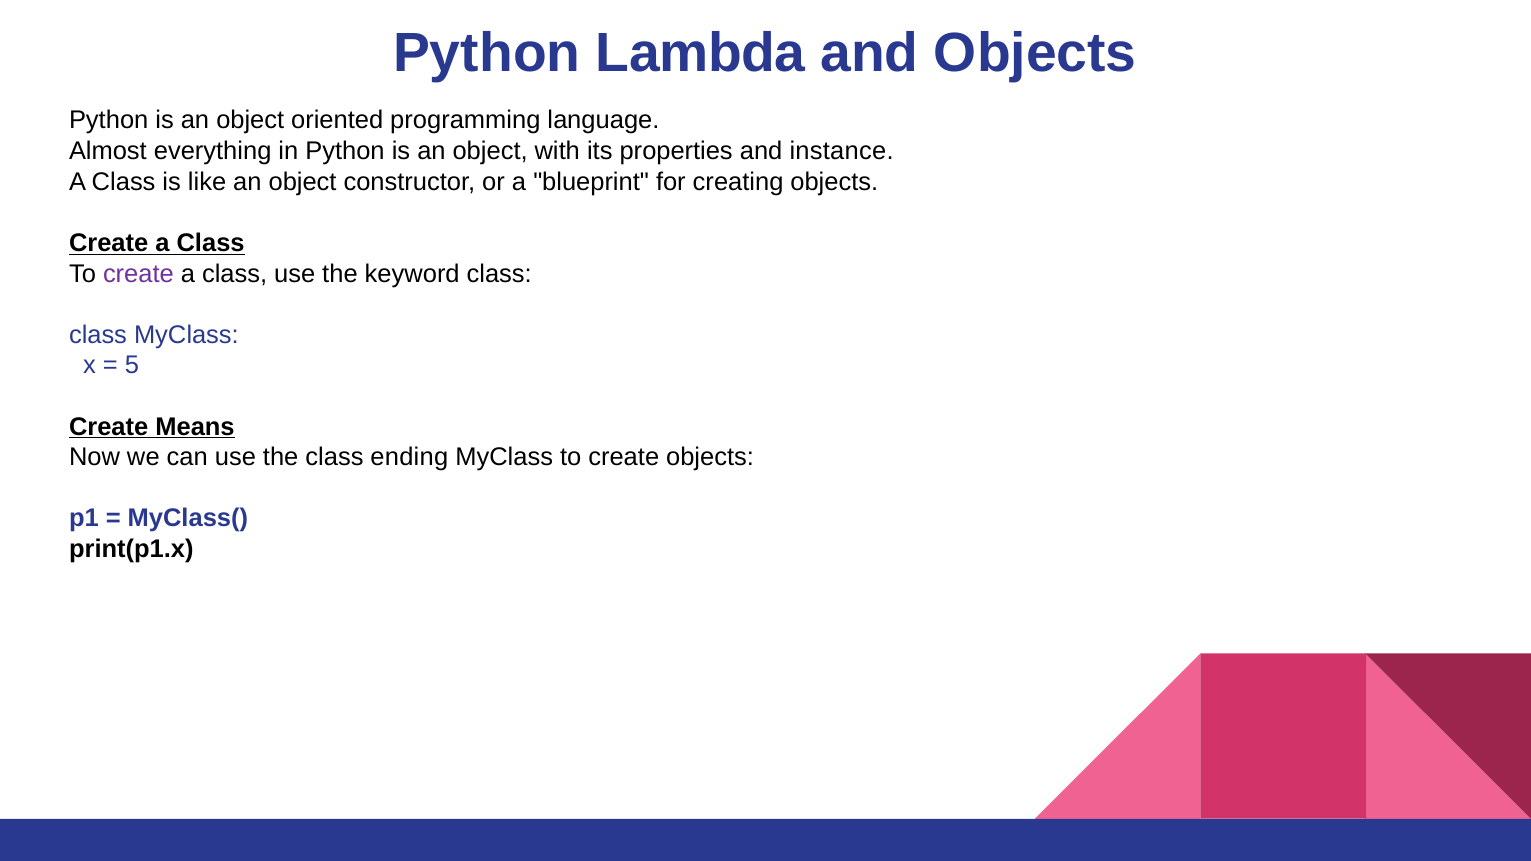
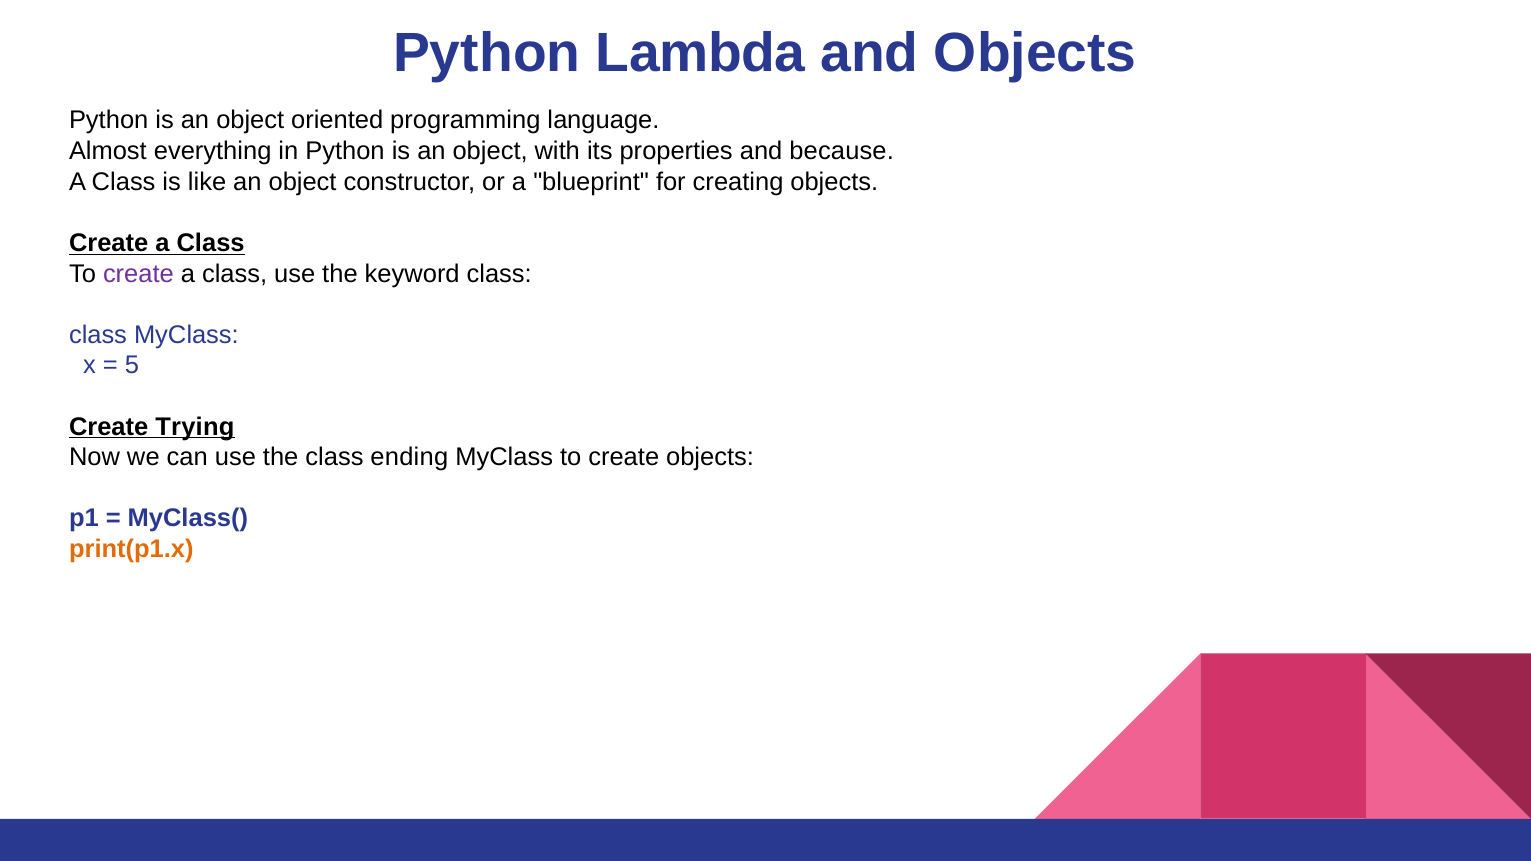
instance: instance -> because (842, 151)
Means: Means -> Trying (195, 427)
print(p1.x colour: black -> orange (131, 549)
